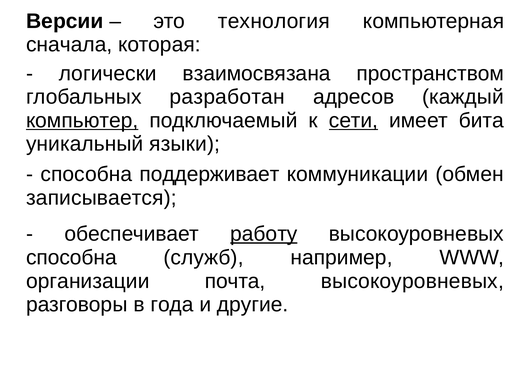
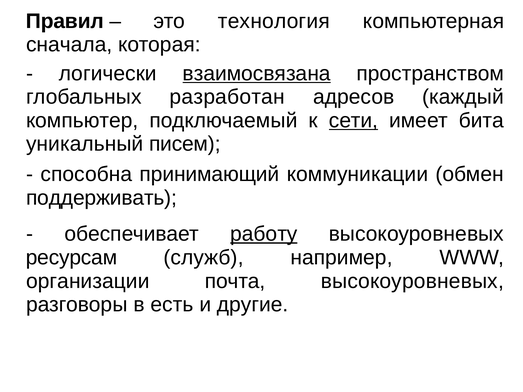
Версии: Версии -> Правил (65, 21)
взаимосвязана underline: none -> present (257, 73)
компьютер underline: present -> none (82, 121)
языки: языки -> писем (185, 144)
поддерживает: поддерживает -> принимающий (210, 174)
записывается: записывается -> поддерживать (102, 198)
способна: способна -> ресурсам (72, 258)
года: года -> есть (172, 305)
